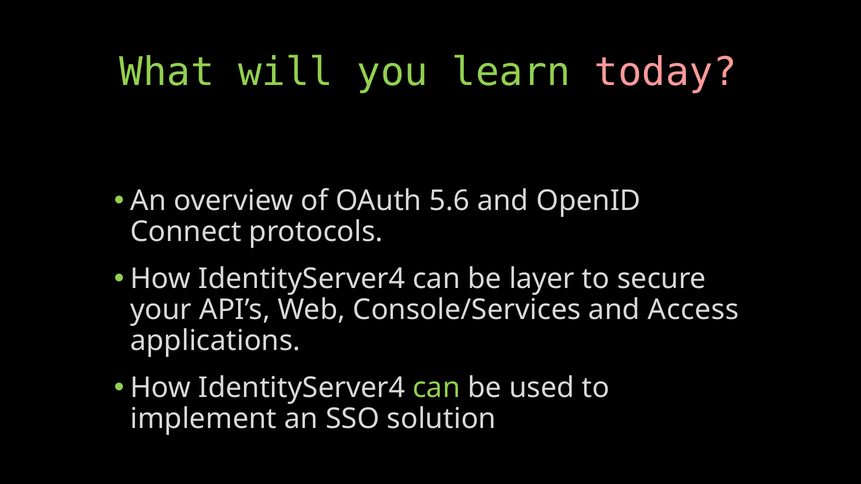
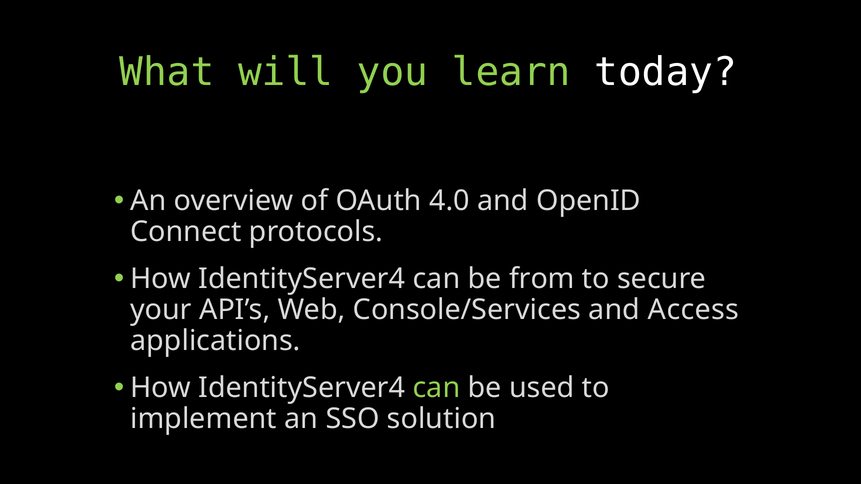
today colour: pink -> white (666, 72)
5.6: 5.6 -> 4.0 (449, 201)
layer: layer -> from (542, 279)
